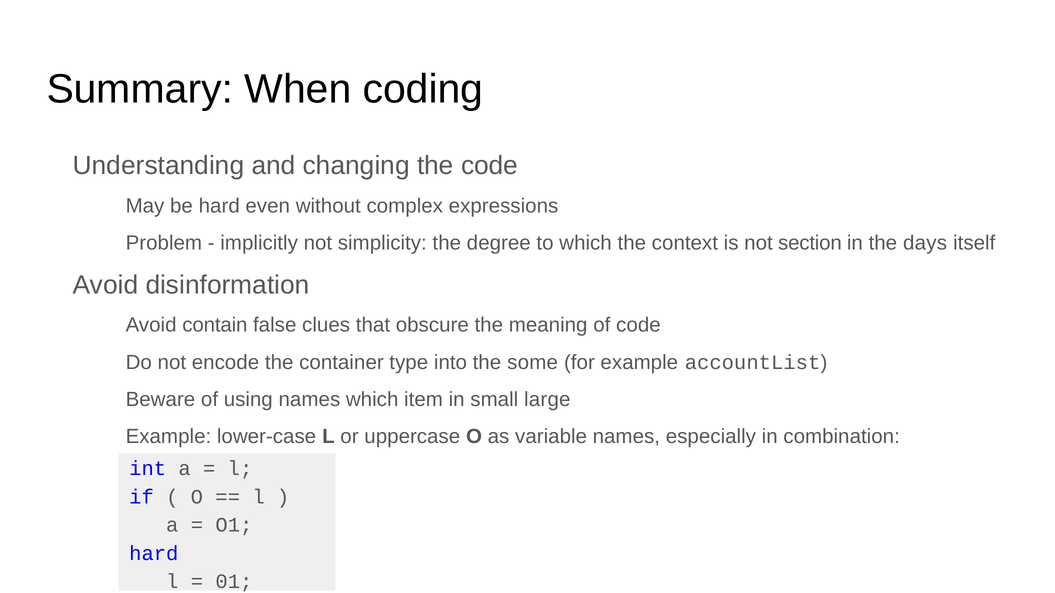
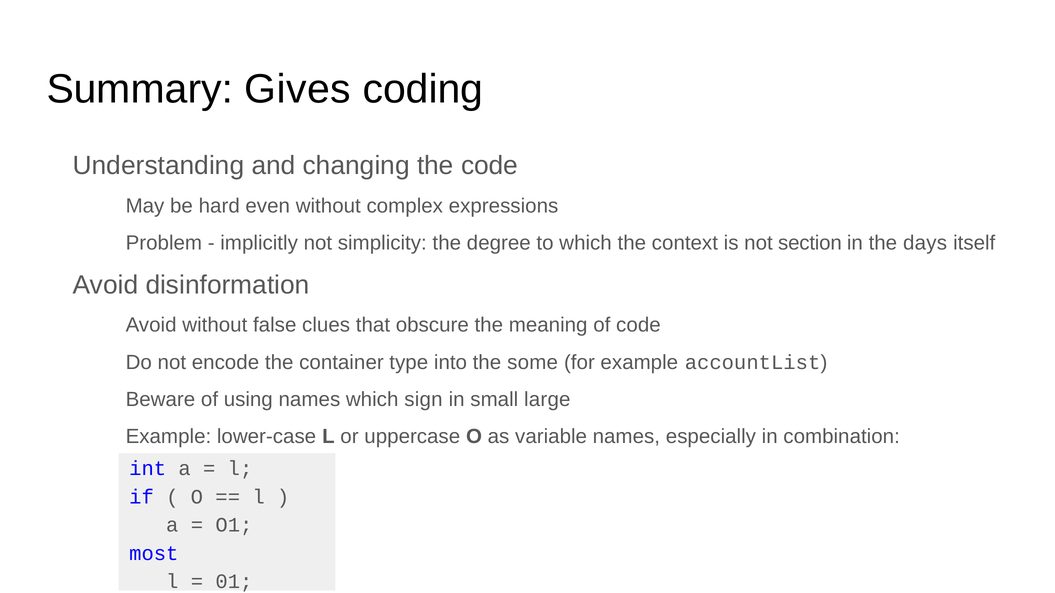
When: When -> Gives (298, 89)
Avoid contain: contain -> without (215, 325)
item: item -> sign (423, 400)
hard: hard -> most (154, 554)
